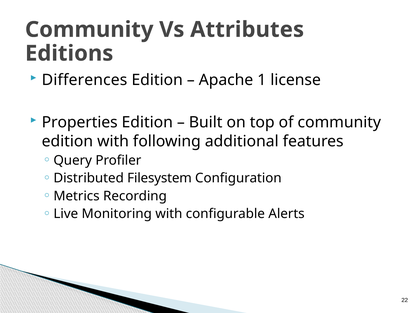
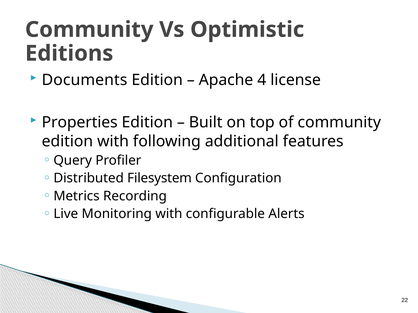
Attributes: Attributes -> Optimistic (247, 30)
Differences: Differences -> Documents (85, 80)
1: 1 -> 4 (262, 80)
